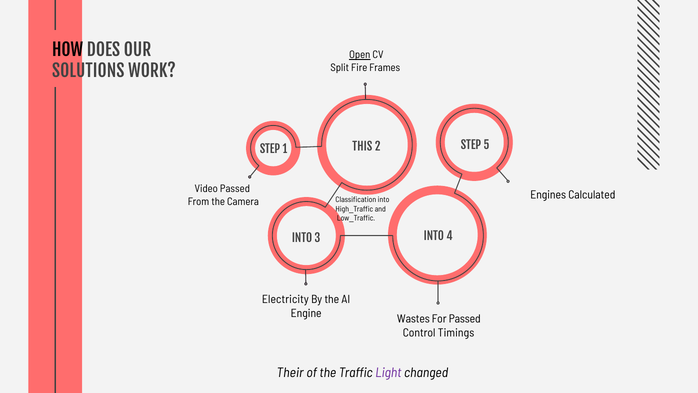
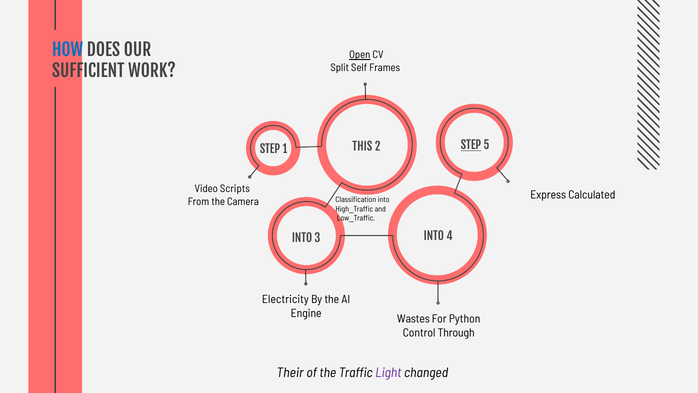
HOW colour: black -> blue (68, 50)
Fire: Fire -> Self (359, 68)
SOLUTIONS: SOLUTIONS -> SUFFICIENT (88, 71)
STEP underline: none -> present (471, 145)
Video Passed: Passed -> Scripts (235, 189)
Engines: Engines -> Express (548, 195)
For Passed: Passed -> Python (465, 318)
Timings: Timings -> Through (456, 332)
